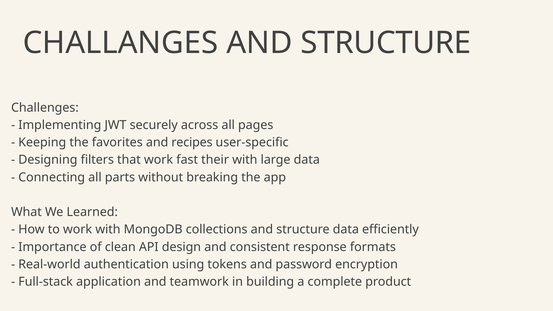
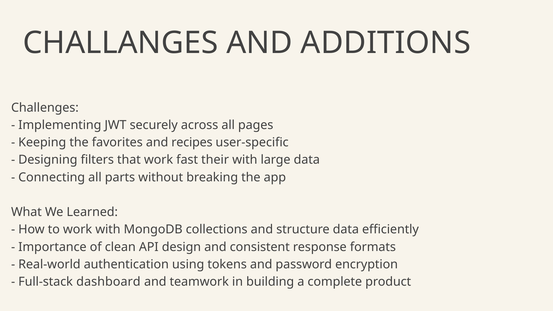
CHALLANGES AND STRUCTURE: STRUCTURE -> ADDITIONS (386, 43)
application: application -> dashboard (108, 282)
